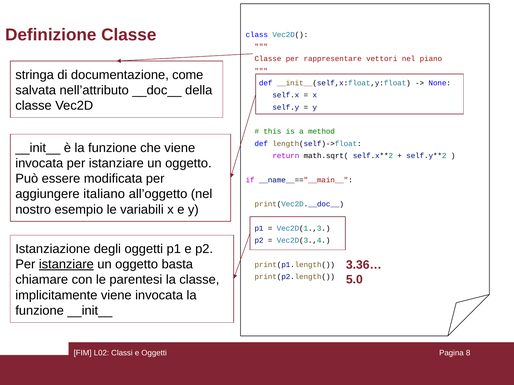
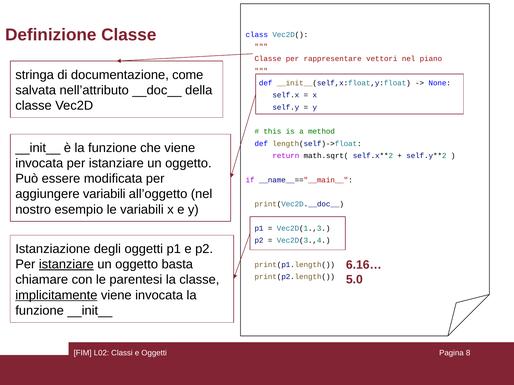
aggiungere italiano: italiano -> variabili (104, 194)
3.36…: 3.36… -> 6.16… (364, 265)
implicitamente underline: none -> present (56, 295)
